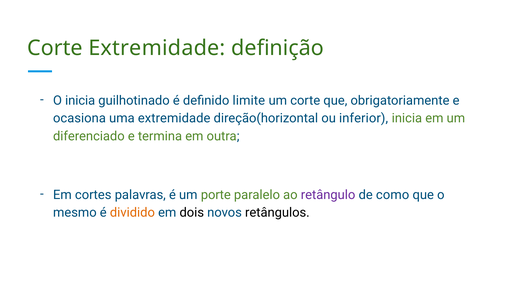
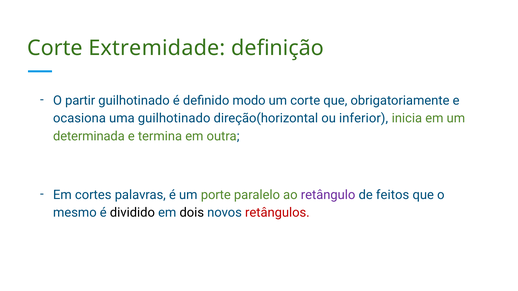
O inicia: inicia -> partir (80, 101)
limite: limite -> modo (249, 101)
uma extremidade: extremidade -> guilhotinado (174, 118)
diferenciado: diferenciado -> determinada (89, 136)
como: como -> feitos (393, 195)
dividido colour: orange -> black (132, 213)
retângulos colour: black -> red (277, 213)
